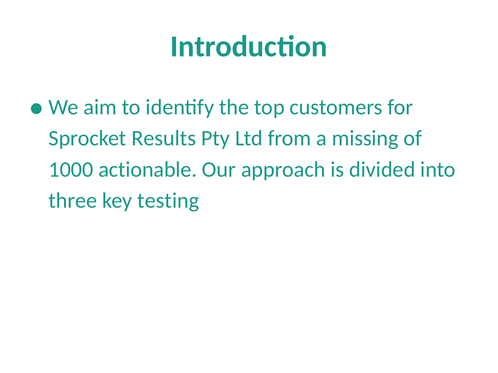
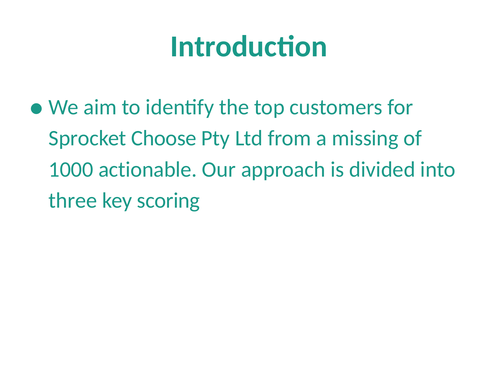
Results: Results -> Choose (164, 139)
testing: testing -> scoring (168, 201)
